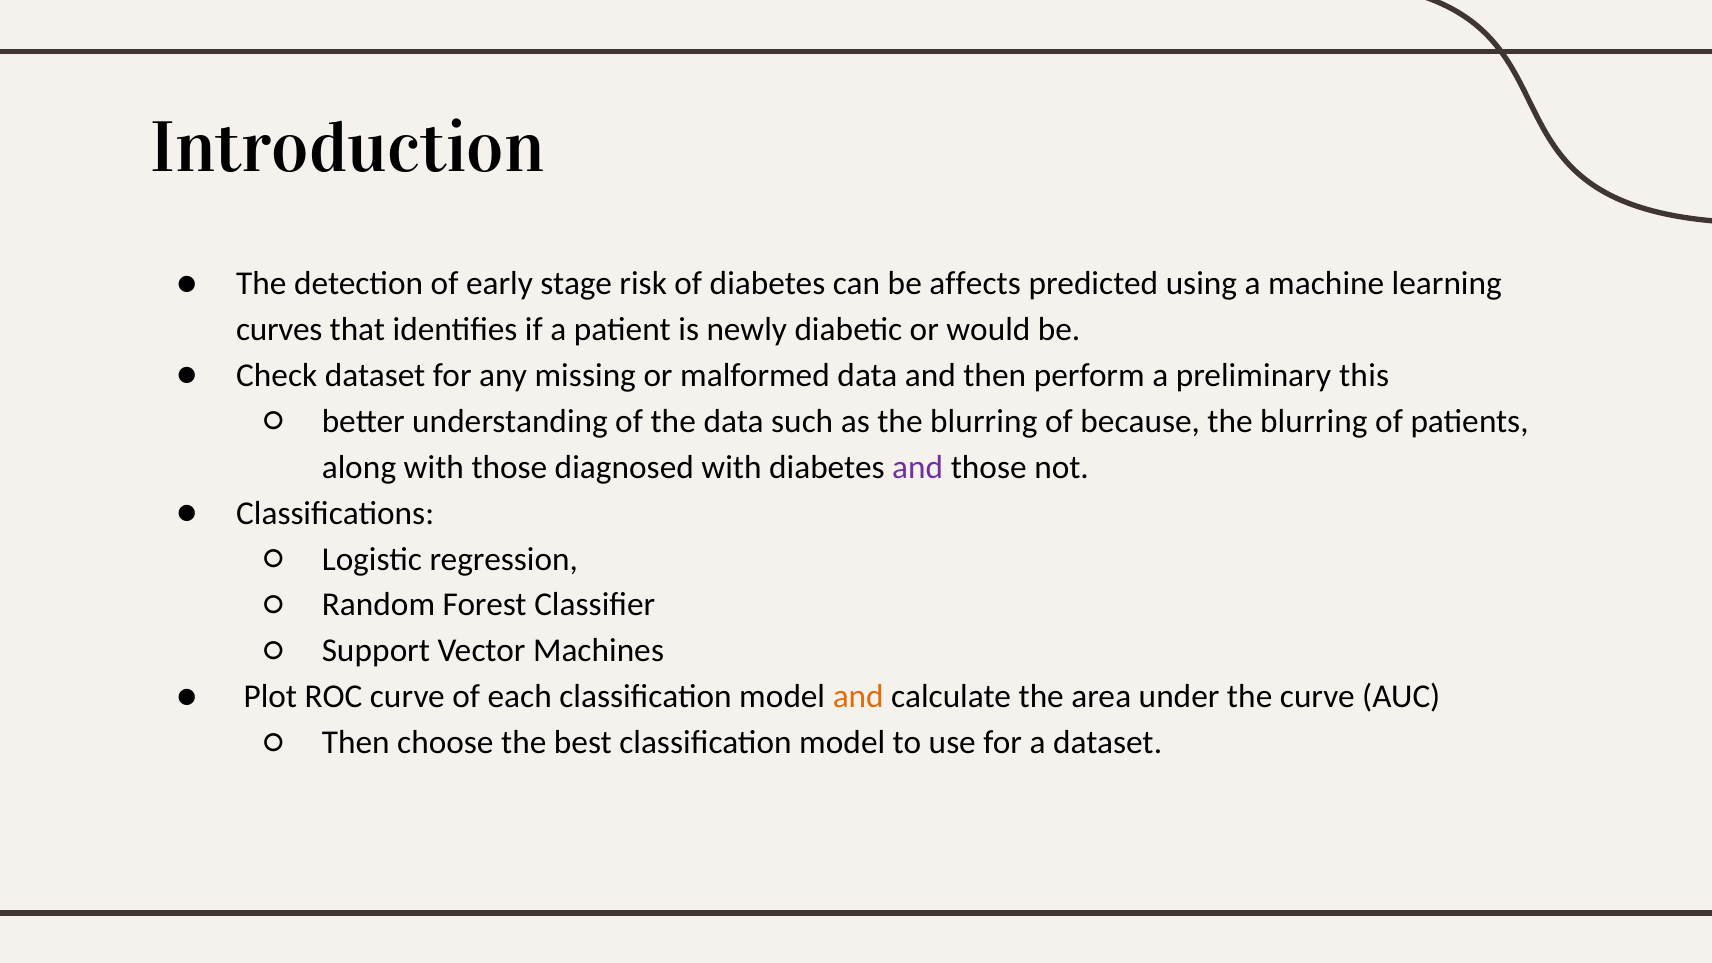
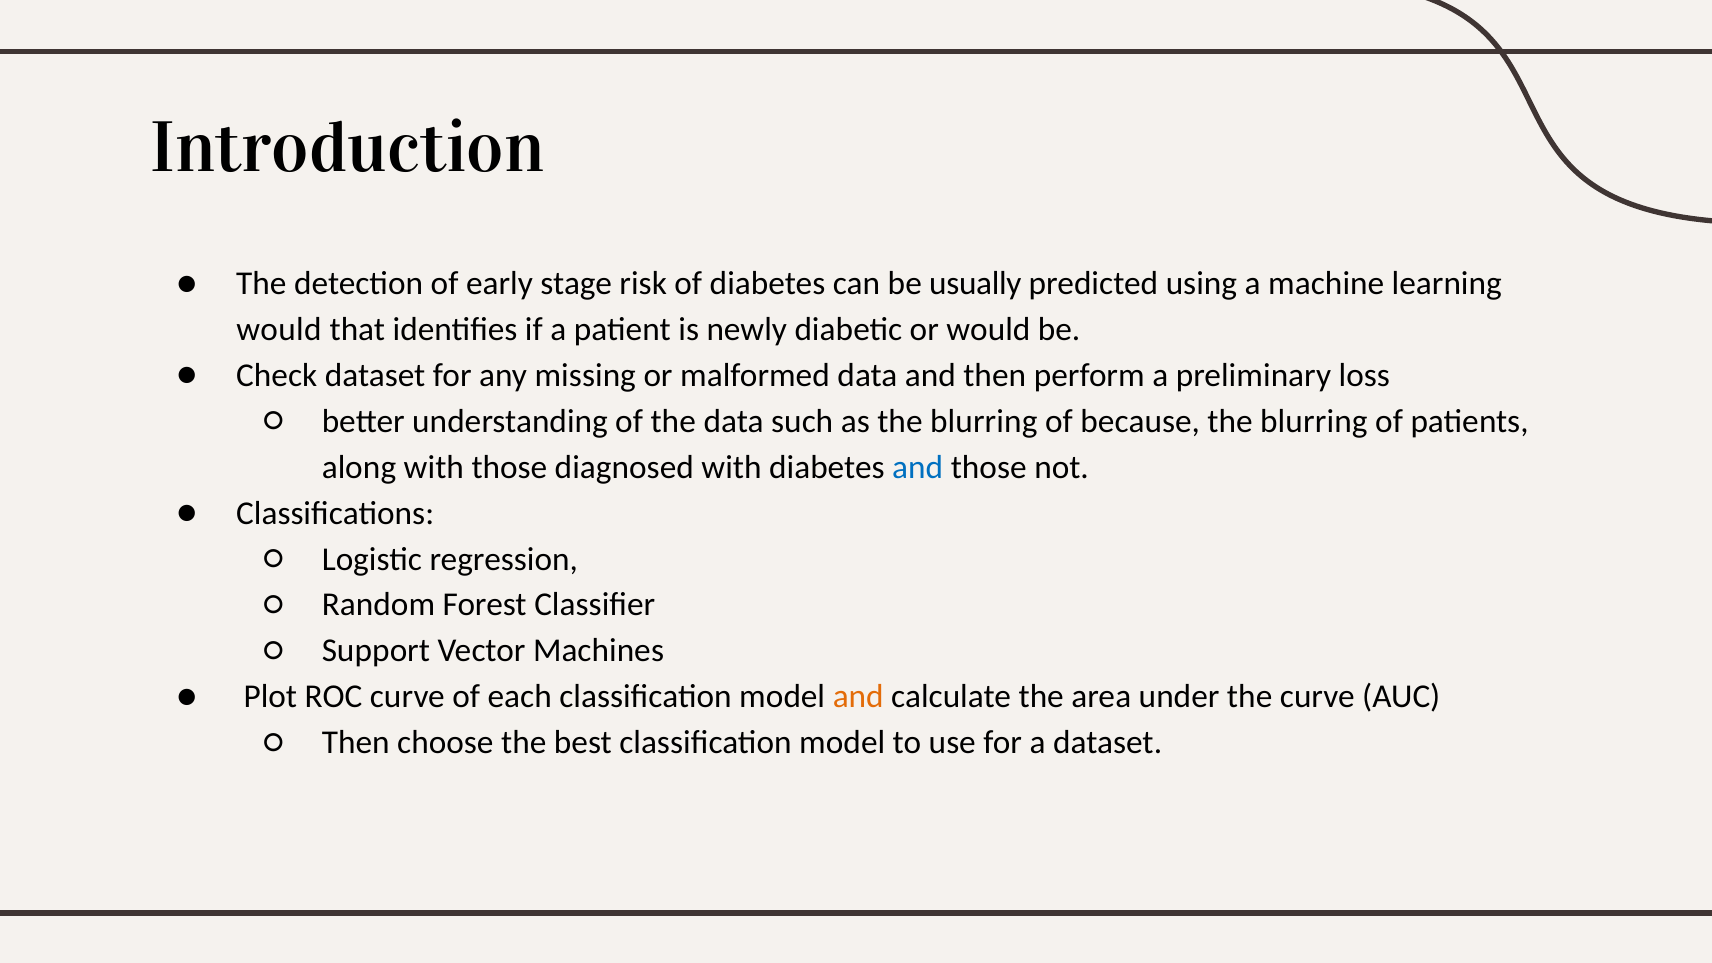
affects: affects -> usually (975, 284)
curves: curves -> would (279, 330)
this: this -> loss (1364, 375)
and colour: purple -> blue (918, 467)
